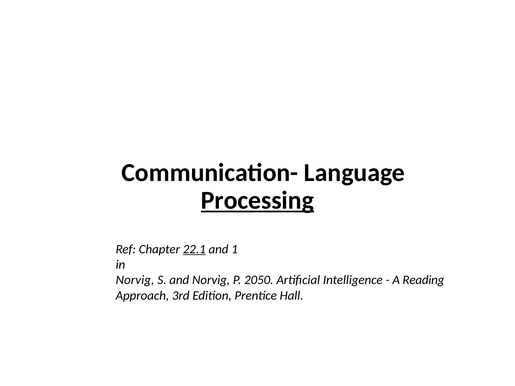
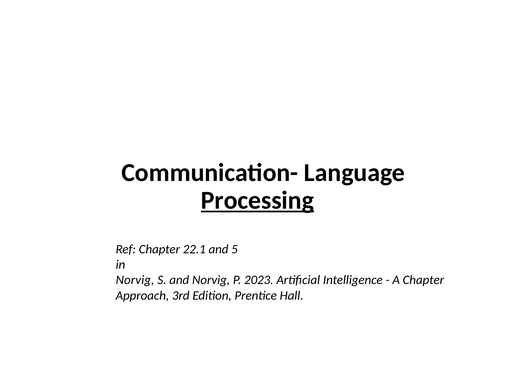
22.1 underline: present -> none (194, 249)
1: 1 -> 5 (235, 249)
2050: 2050 -> 2023 (259, 280)
A Reading: Reading -> Chapter (423, 280)
